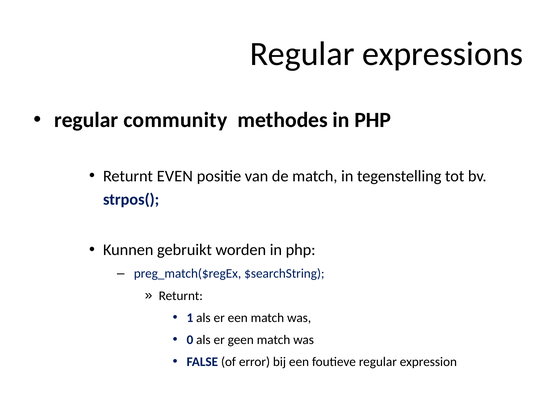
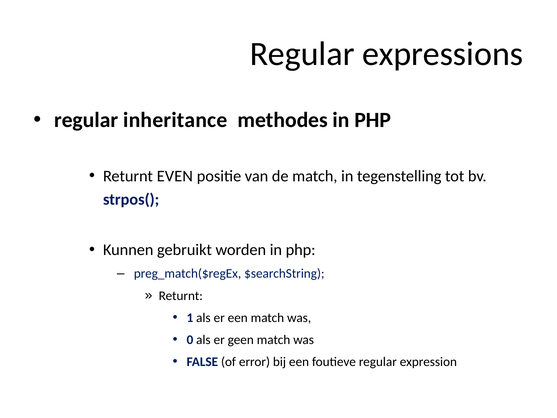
community: community -> inheritance (175, 120)
